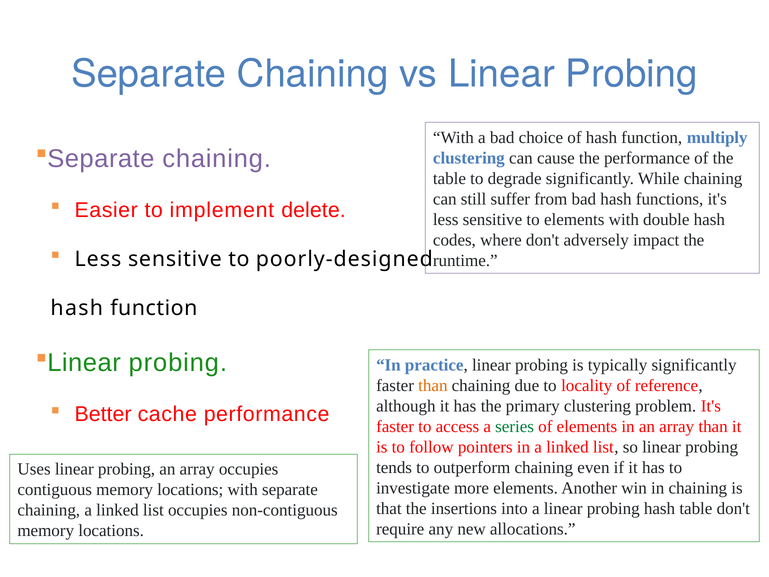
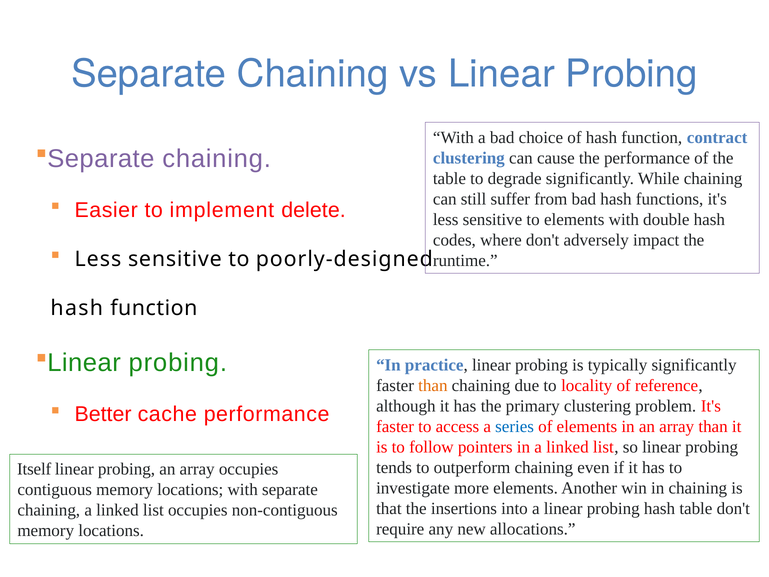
multiply: multiply -> contract (717, 137)
series colour: green -> blue (515, 426)
Uses: Uses -> Itself (34, 469)
